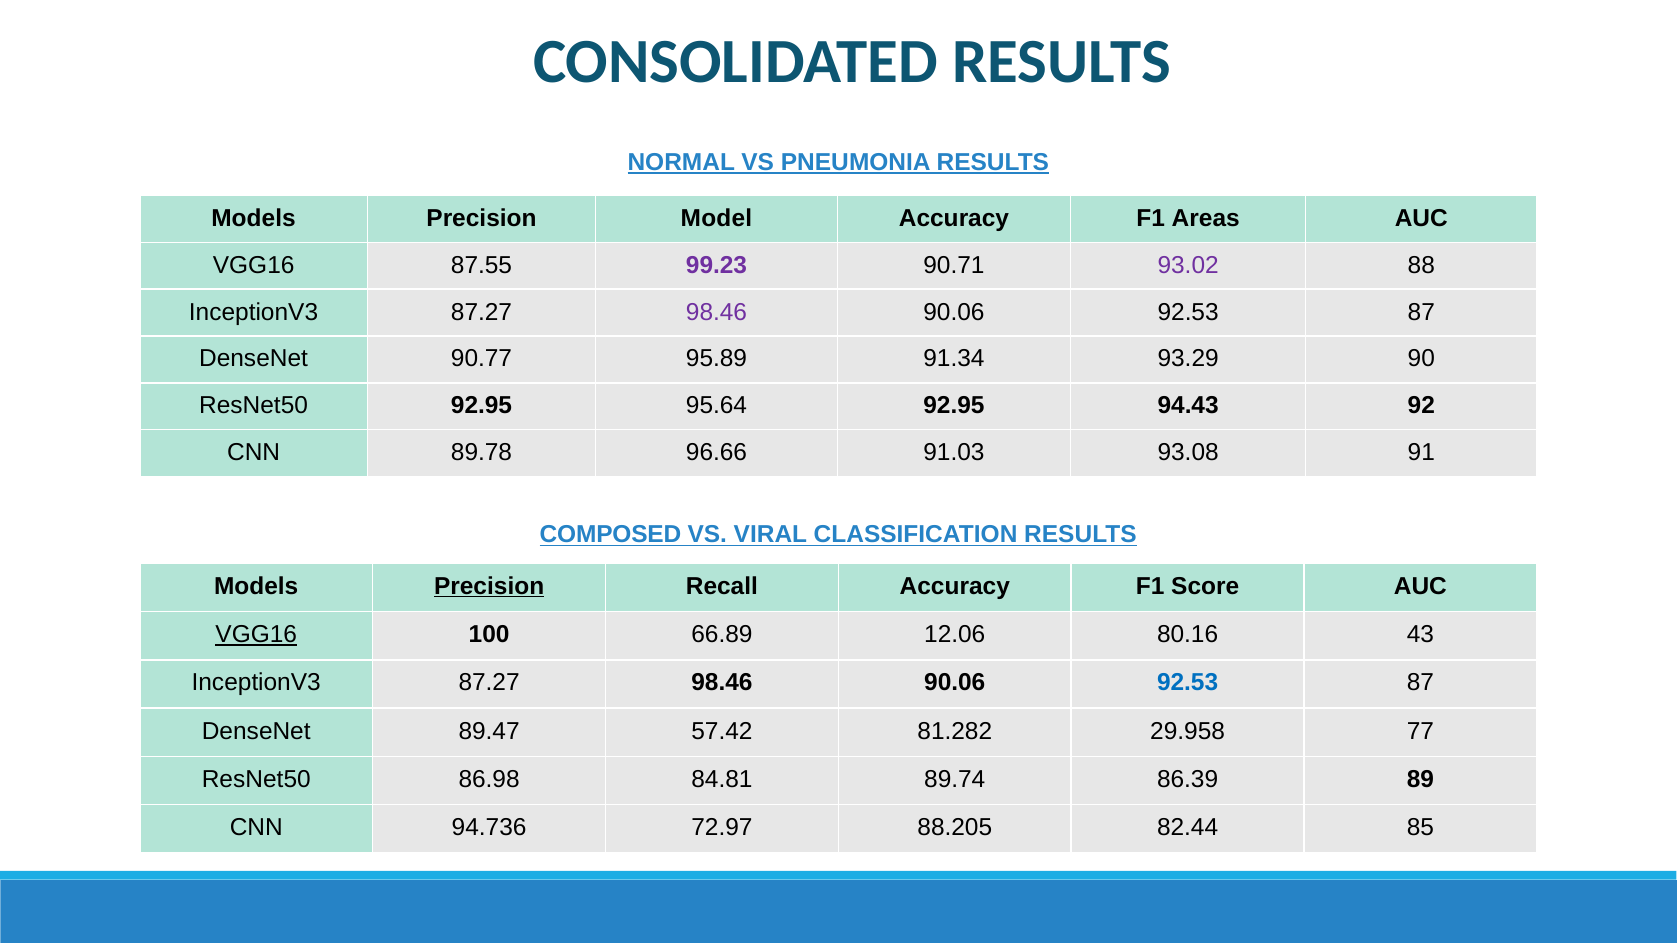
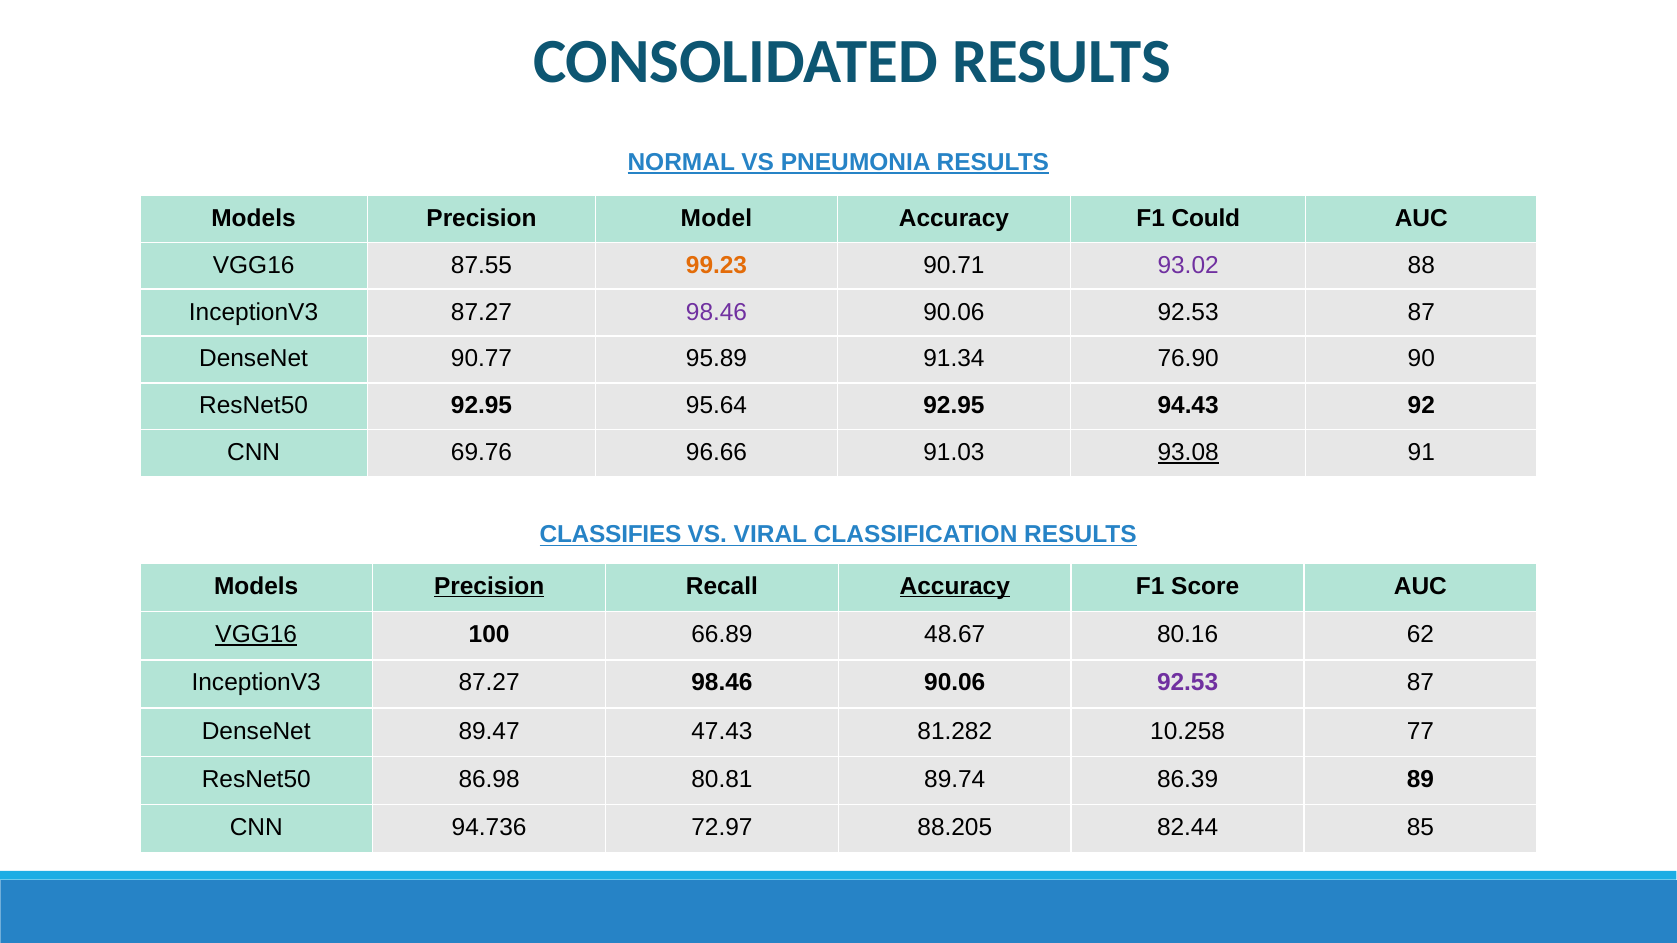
Areas: Areas -> Could (1206, 218)
99.23 colour: purple -> orange (717, 265)
93.29: 93.29 -> 76.90 (1188, 359)
89.78: 89.78 -> 69.76 (482, 453)
93.08 underline: none -> present (1188, 453)
COMPOSED: COMPOSED -> CLASSIFIES (610, 535)
Accuracy underline: none -> present (955, 586)
12.06: 12.06 -> 48.67 (955, 635)
43: 43 -> 62 (1420, 635)
92.53 colour: blue -> purple (1188, 683)
57.42: 57.42 -> 47.43 (722, 731)
29.958: 29.958 -> 10.258 (1188, 731)
84.81: 84.81 -> 80.81 (722, 779)
